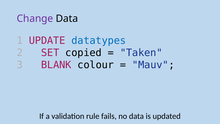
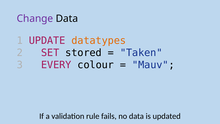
datatypes colour: blue -> orange (99, 41)
copied: copied -> stored (84, 53)
BLANK: BLANK -> EVERY (56, 65)
